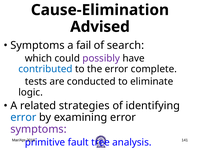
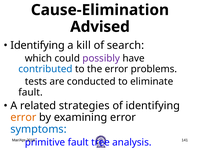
Symptoms: Symptoms -> Identifying (38, 45)
fail: fail -> kill (84, 45)
complete: complete -> problems (154, 69)
logic: logic -> fault (31, 92)
error colour: blue -> orange (23, 117)
symptoms colour: purple -> blue (39, 129)
